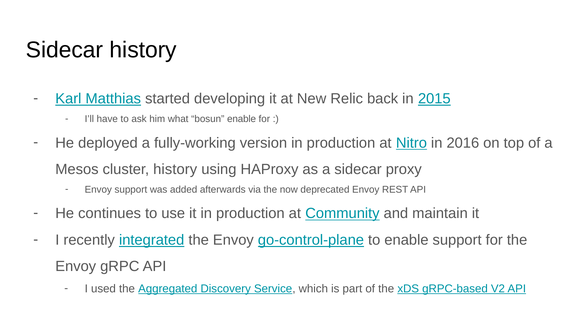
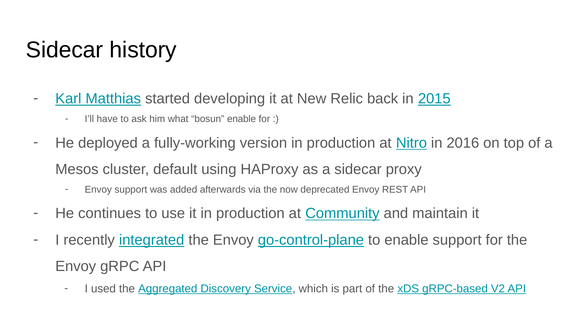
cluster history: history -> default (175, 169)
